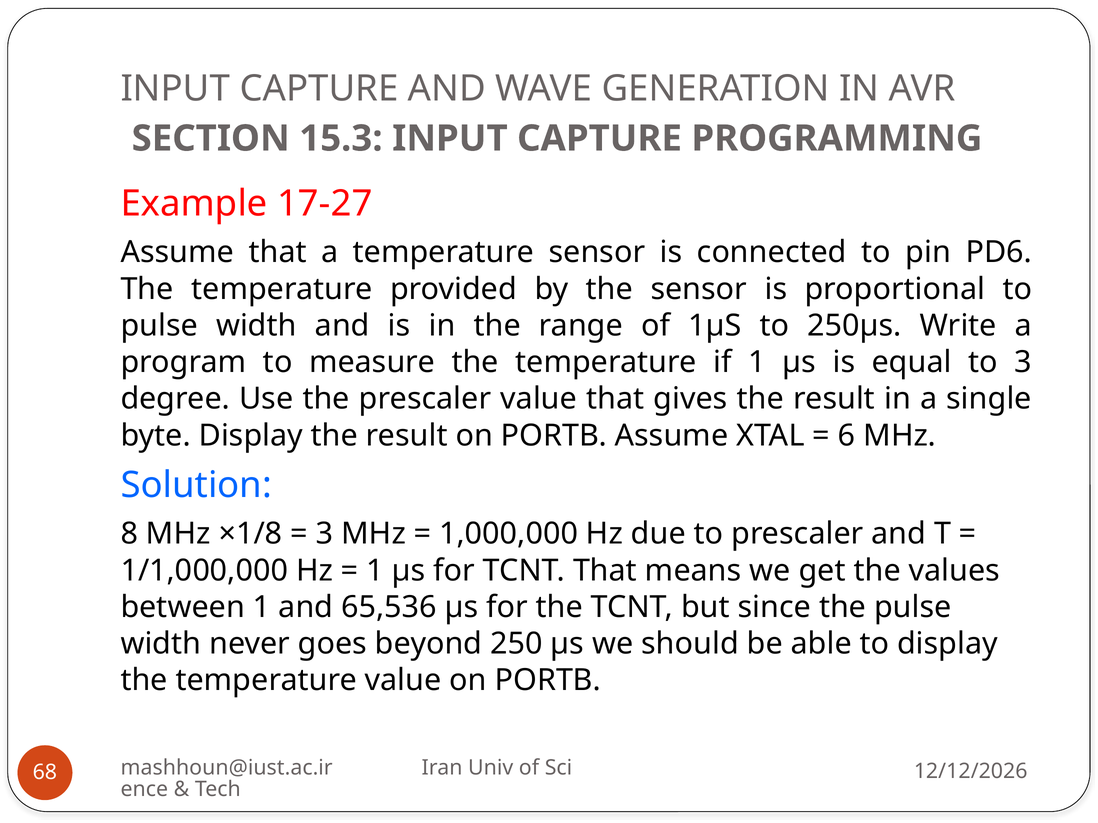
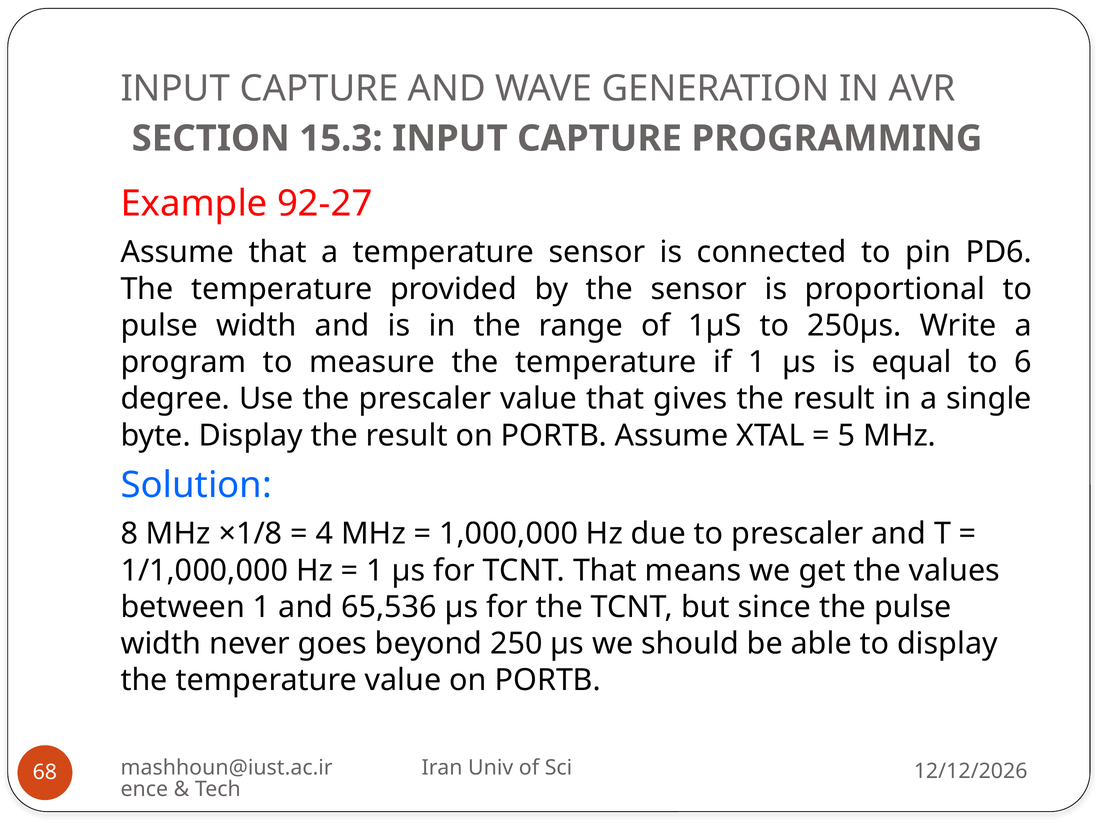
17-27: 17-27 -> 92-27 (325, 204)
to 3: 3 -> 6 (1023, 363)
6: 6 -> 5 (847, 436)
3: 3 -> 4 (325, 534)
